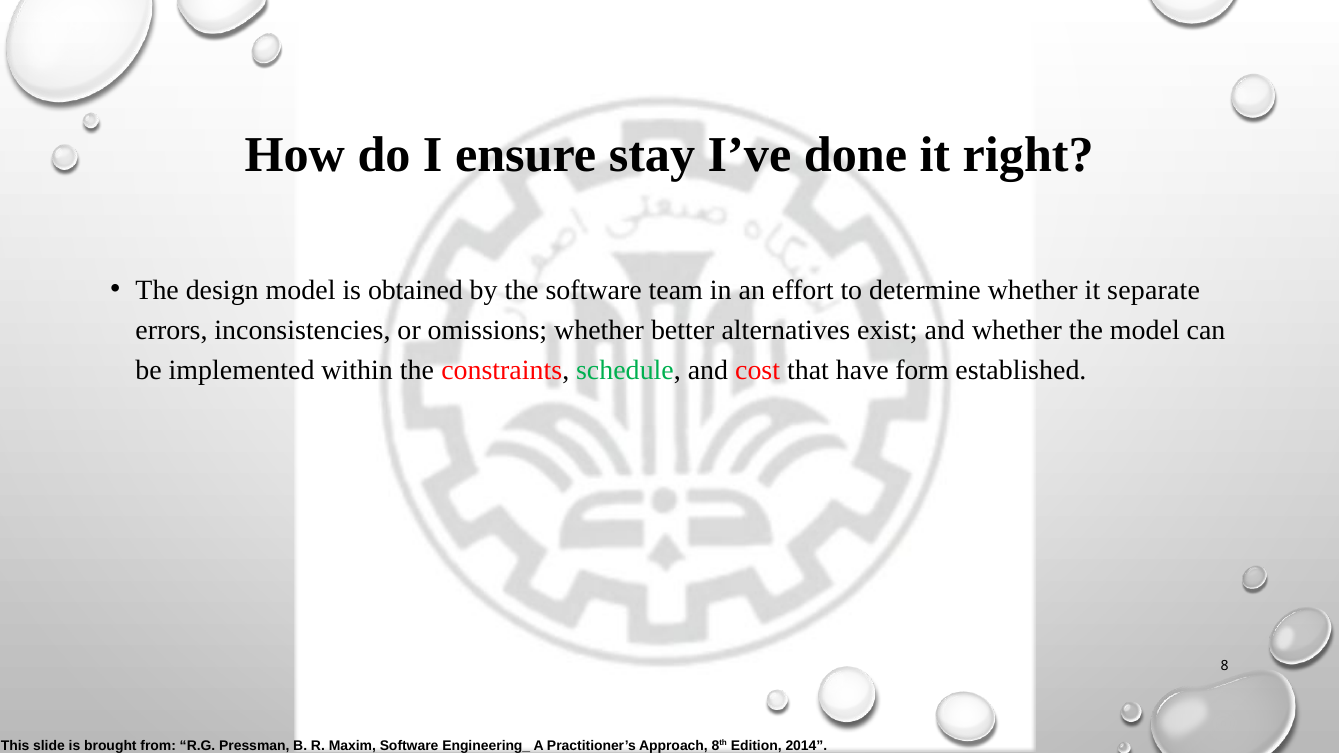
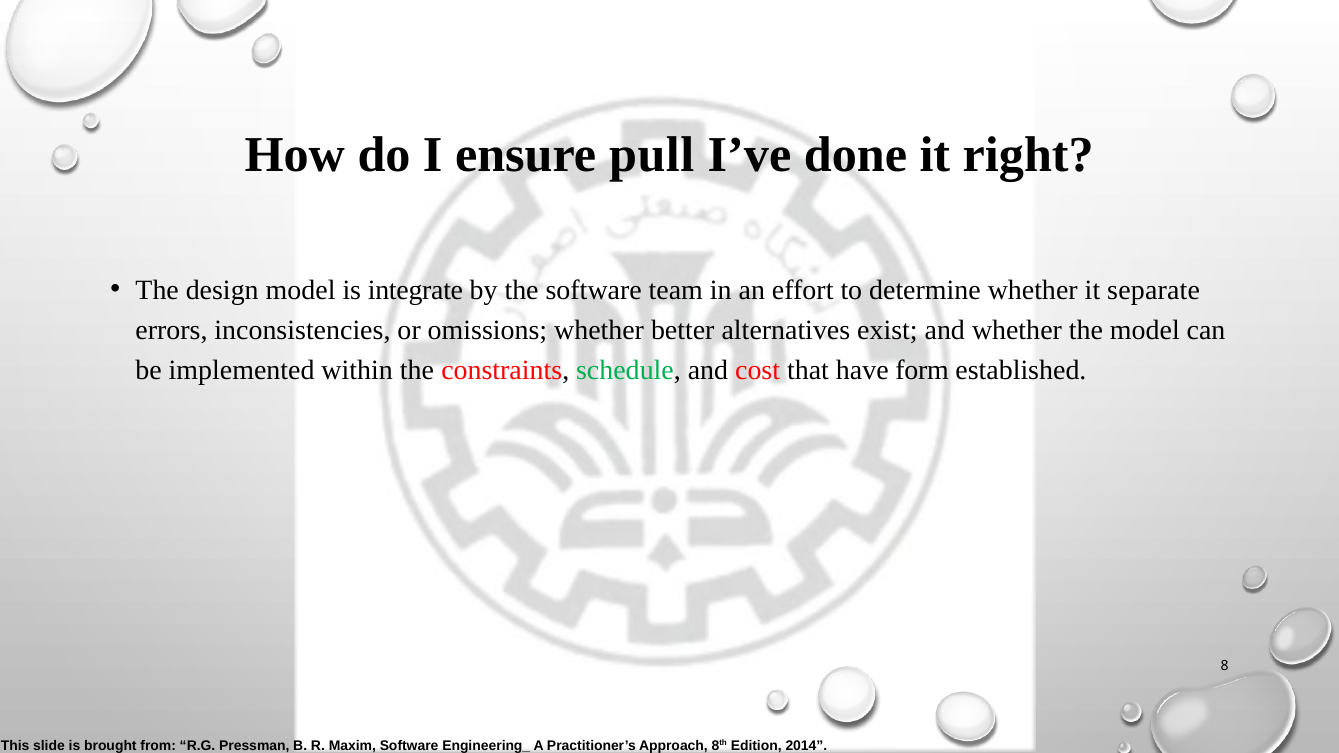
stay: stay -> pull (652, 155)
obtained: obtained -> integrate (415, 290)
